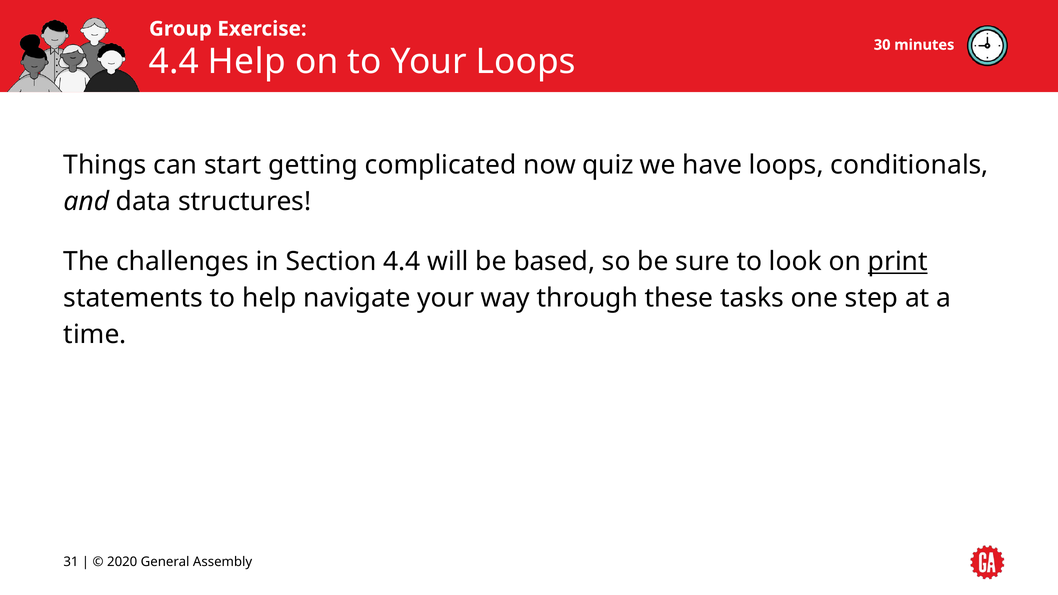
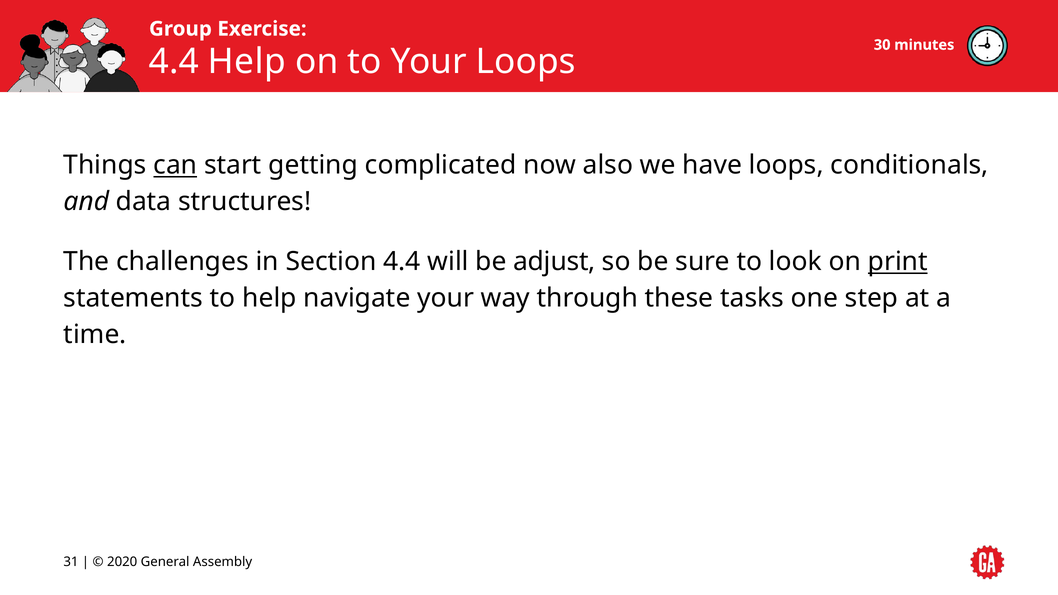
can underline: none -> present (175, 165)
quiz: quiz -> also (608, 165)
based: based -> adjust (554, 262)
